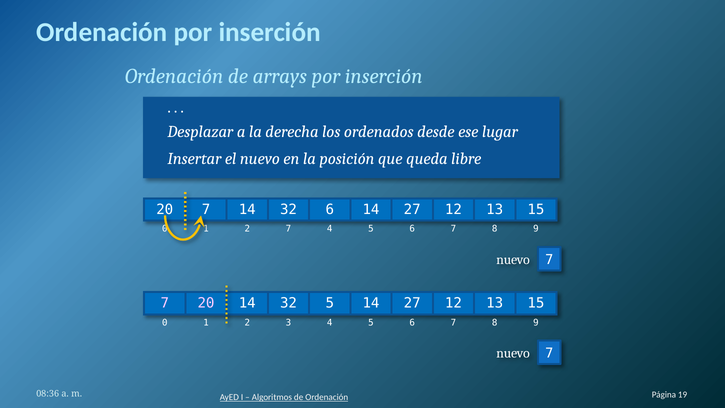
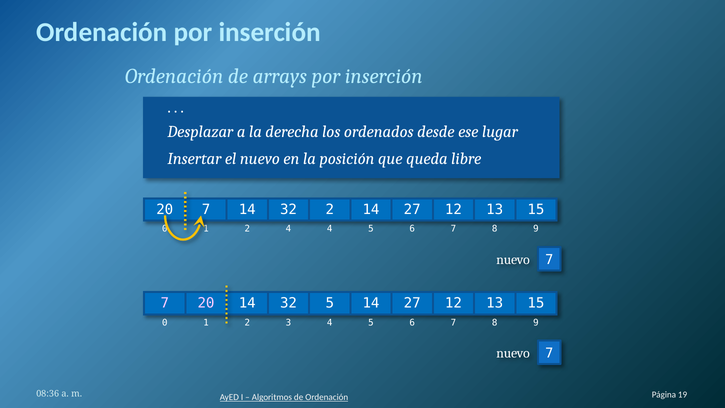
32 6: 6 -> 2 (330, 210)
2 7: 7 -> 4 (288, 229)
